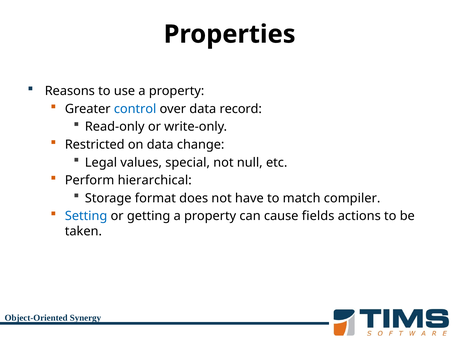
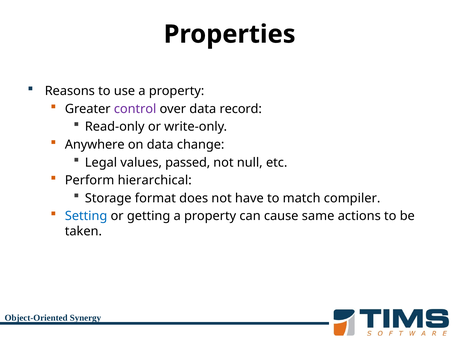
control colour: blue -> purple (135, 109)
Restricted: Restricted -> Anywhere (95, 145)
special: special -> passed (188, 163)
fields: fields -> same (318, 216)
